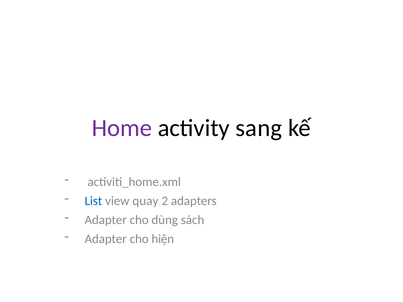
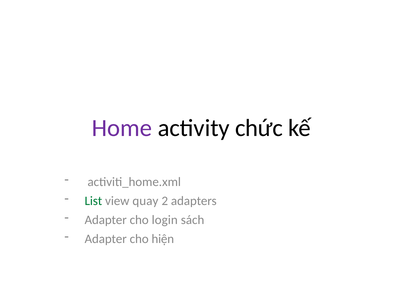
sang: sang -> chức (259, 128)
List colour: blue -> green (93, 201)
dùng: dùng -> login (165, 220)
